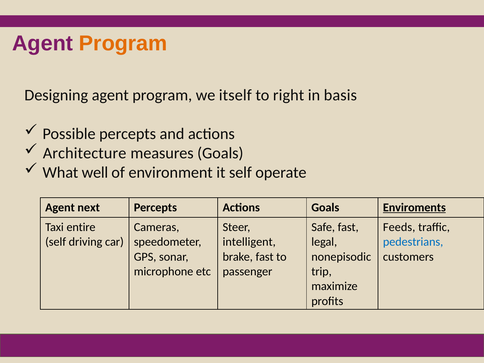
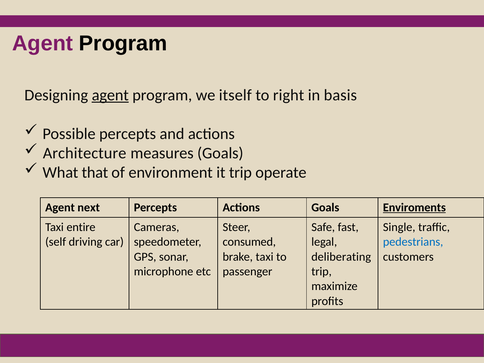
Program colour: orange -> black (123, 43)
agent underline: none -> present (110, 95)
well: well -> that (95, 173)
it self: self -> trip (240, 173)
Feeds: Feeds -> Single (399, 227)
intelligent: intelligent -> consumed (249, 242)
brake fast: fast -> taxi (265, 257)
nonepisodic: nonepisodic -> deliberating (341, 257)
